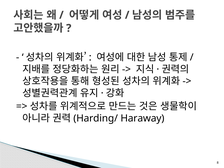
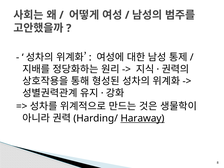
Haraway underline: none -> present (142, 118)
